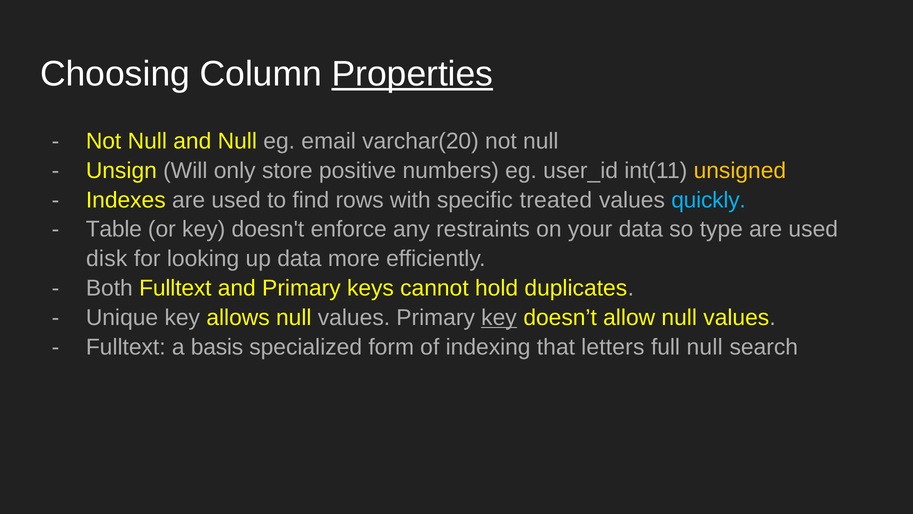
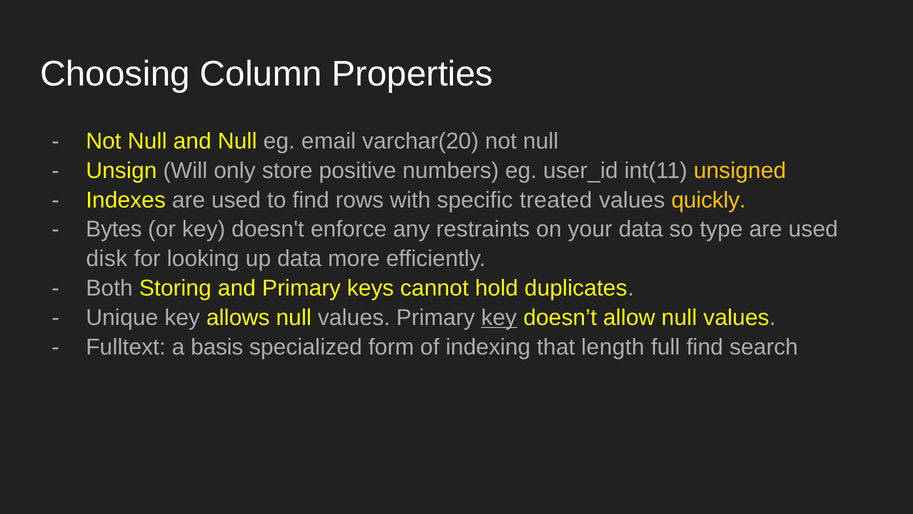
Properties underline: present -> none (412, 74)
quickly colour: light blue -> yellow (709, 200)
Table: Table -> Bytes (114, 229)
Both Fulltext: Fulltext -> Storing (175, 288)
letters: letters -> length (613, 347)
full null: null -> find (705, 347)
